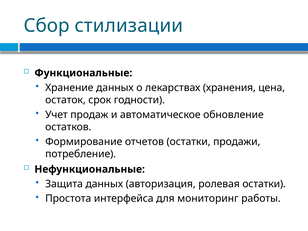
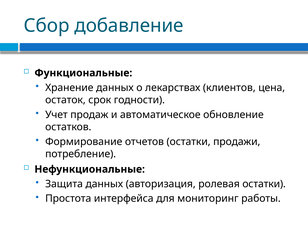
стилизации: стилизации -> добавление (129, 26)
хранения: хранения -> клиентов (229, 88)
